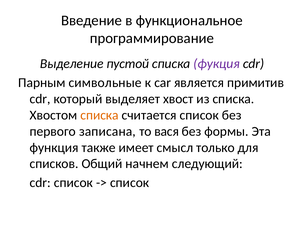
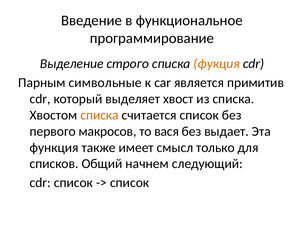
пустой: пустой -> строго (128, 64)
фукция colour: purple -> orange (216, 64)
записана: записана -> макросов (108, 131)
формы: формы -> выдает (227, 131)
